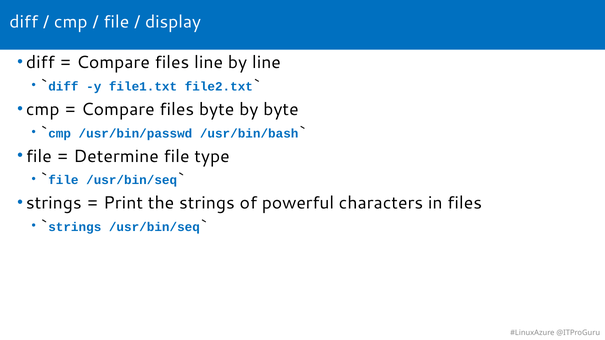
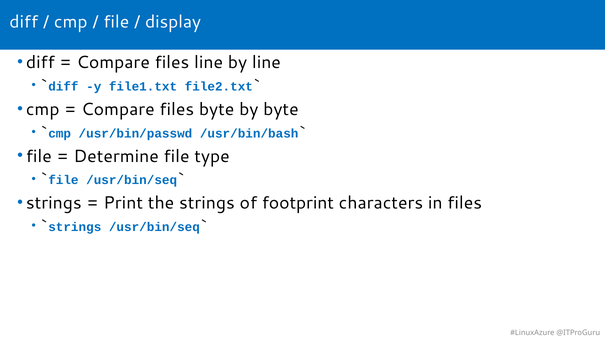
powerful: powerful -> footprint (298, 203)
